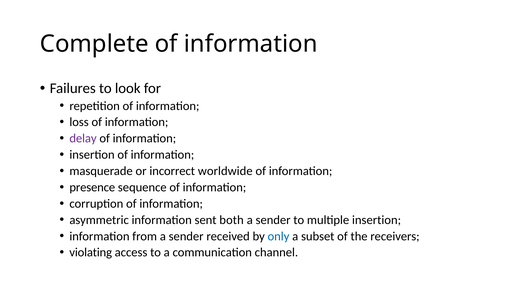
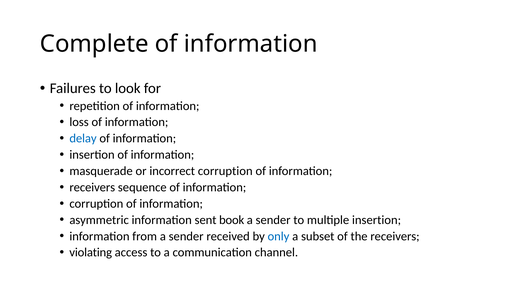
delay colour: purple -> blue (83, 138)
incorrect worldwide: worldwide -> corruption (225, 171)
presence: presence -> receivers (92, 187)
both: both -> book (232, 220)
